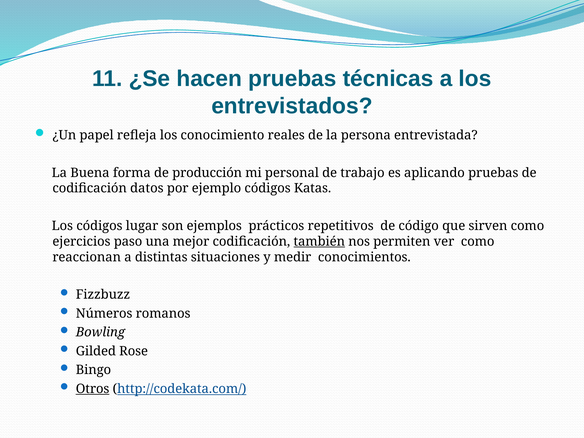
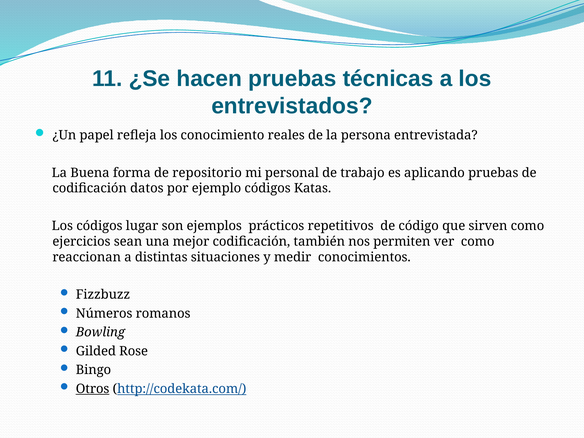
producción: producción -> repositorio (207, 173)
paso: paso -> sean (128, 242)
también underline: present -> none (319, 242)
